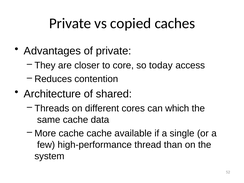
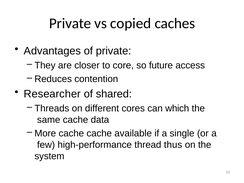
today: today -> future (161, 65)
Architecture: Architecture -> Researcher (52, 94)
than: than -> thus (173, 145)
